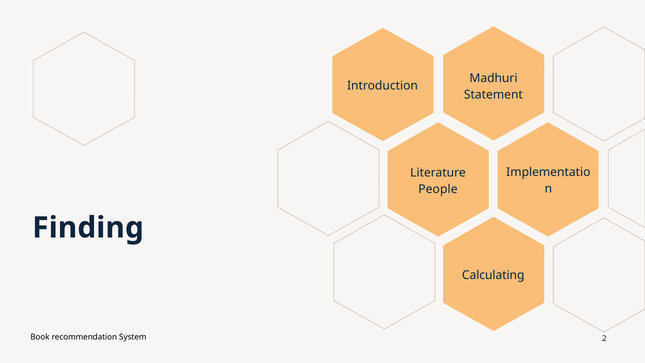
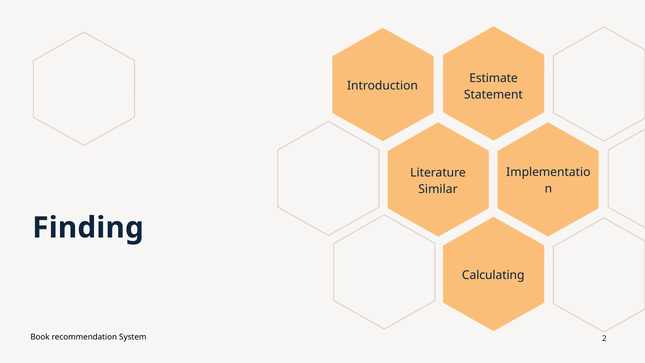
Madhuri: Madhuri -> Estimate (494, 78)
People: People -> Similar (438, 189)
